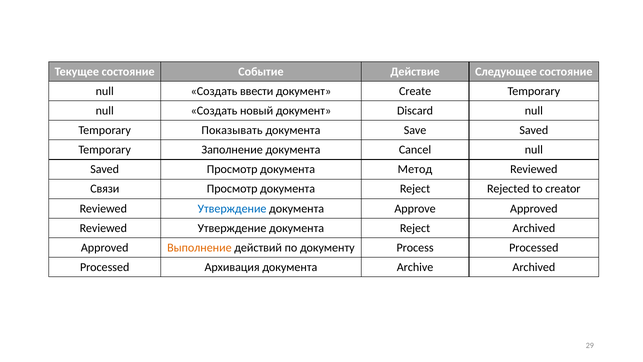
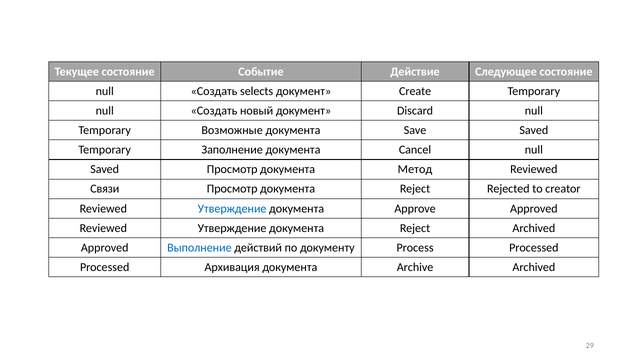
ввести: ввести -> selects (257, 91)
Показывать: Показывать -> Возможные (232, 130)
Выполнение colour: orange -> blue (199, 247)
